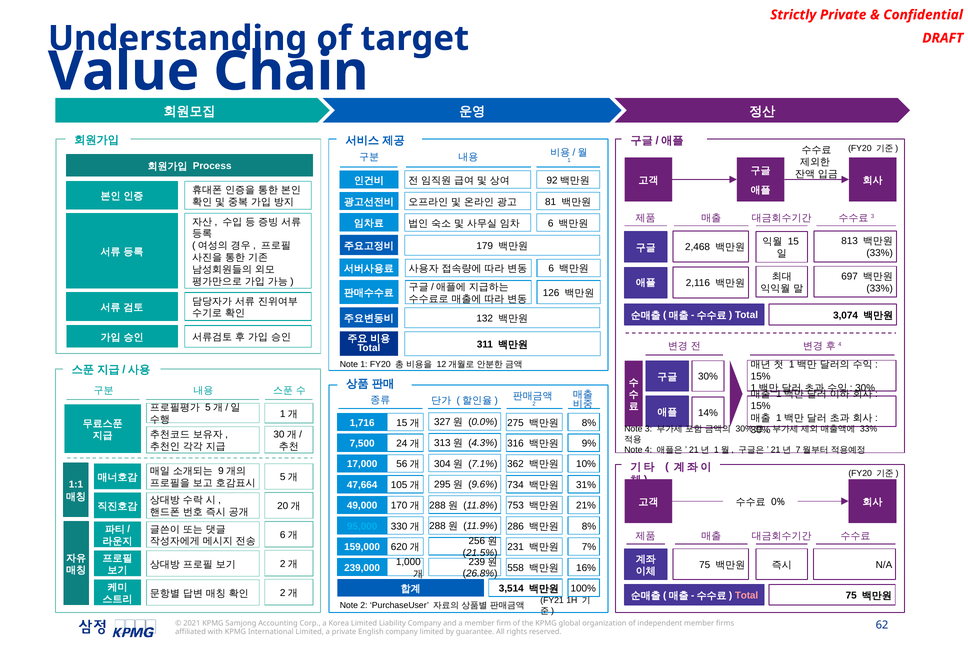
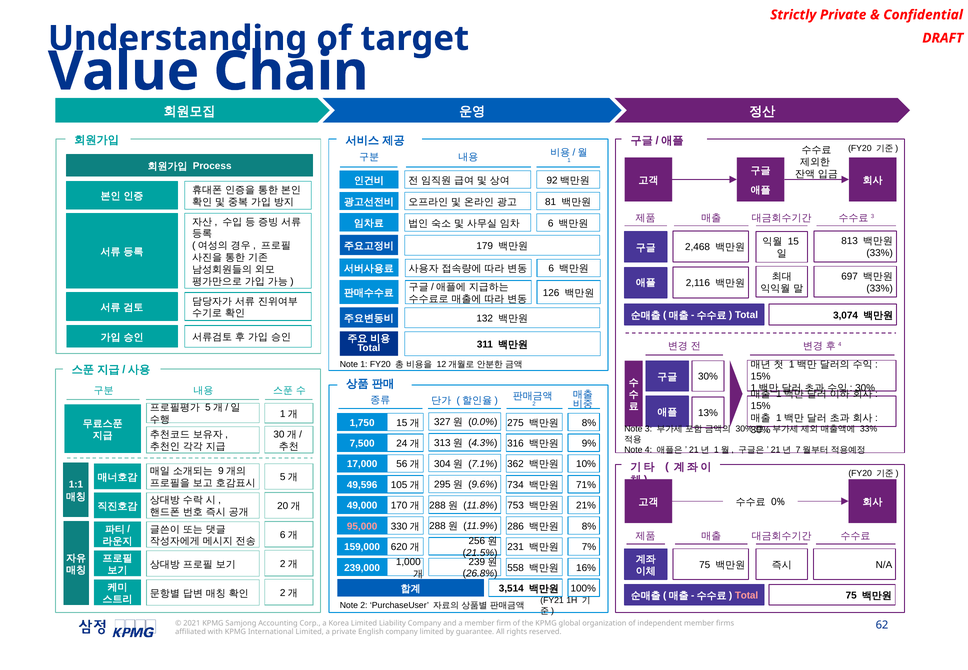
14%: 14% -> 13% (708, 413)
1,716: 1,716 -> 1,750 (362, 423)
47,664: 47,664 -> 49,596 (362, 485)
31%: 31% -> 71% (586, 485)
95,000 colour: light blue -> pink (362, 526)
